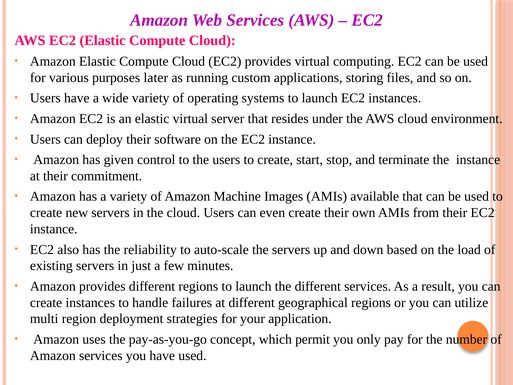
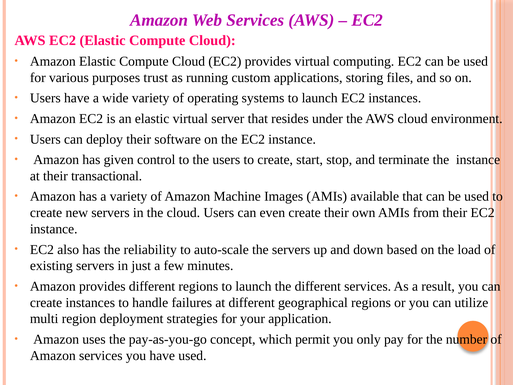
later: later -> trust (156, 78)
commitment: commitment -> transactional (107, 176)
